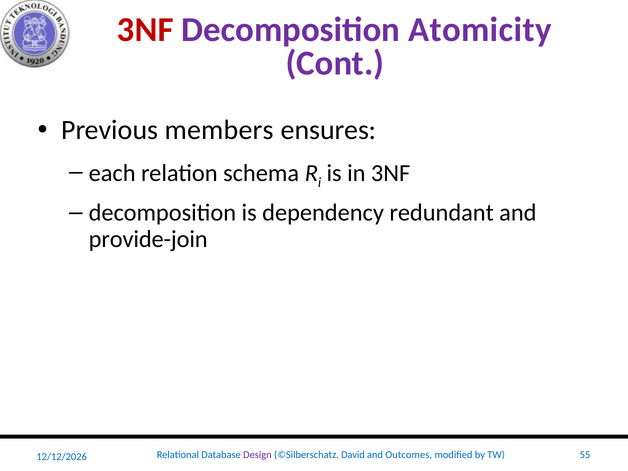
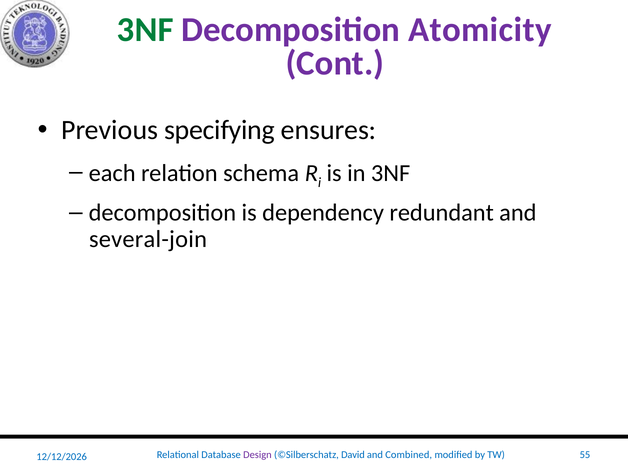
3NF colour: red -> green (145, 30)
members: members -> specifying (219, 130)
provide-join: provide-join -> several-join (148, 239)
Outcomes: Outcomes -> Combined (409, 455)
